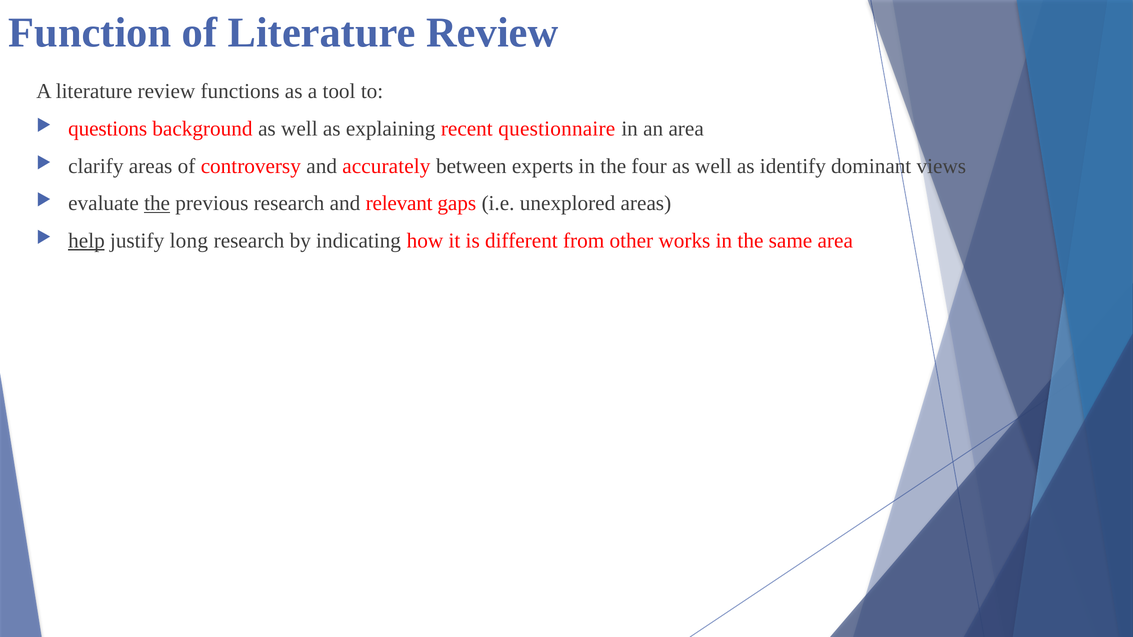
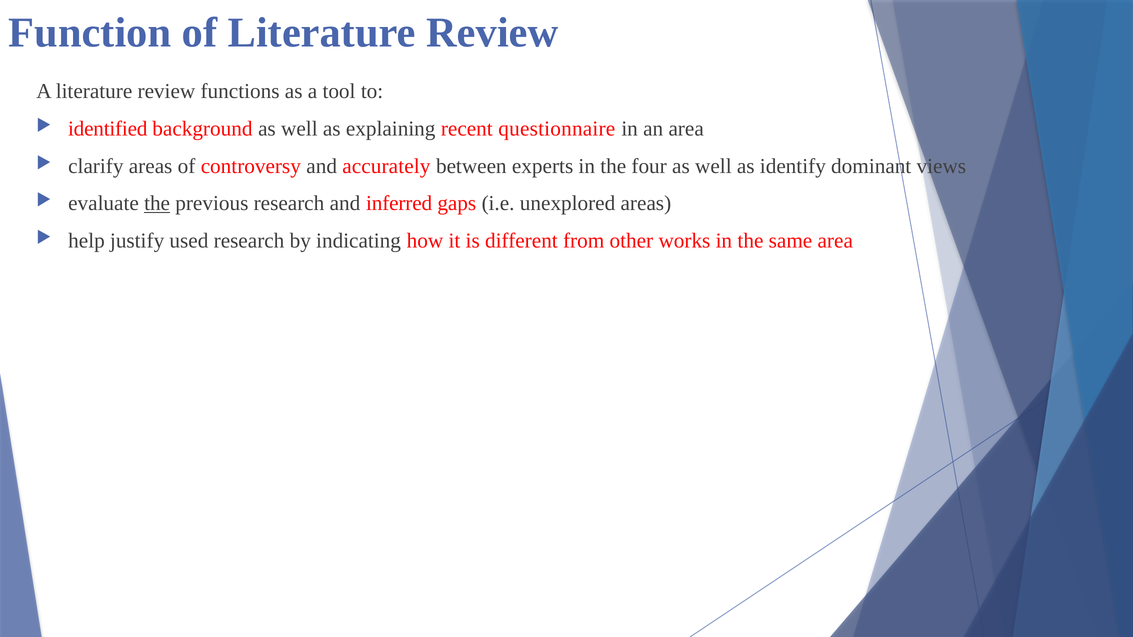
questions: questions -> identified (108, 129)
relevant: relevant -> inferred (399, 203)
help underline: present -> none (87, 241)
long: long -> used (189, 241)
